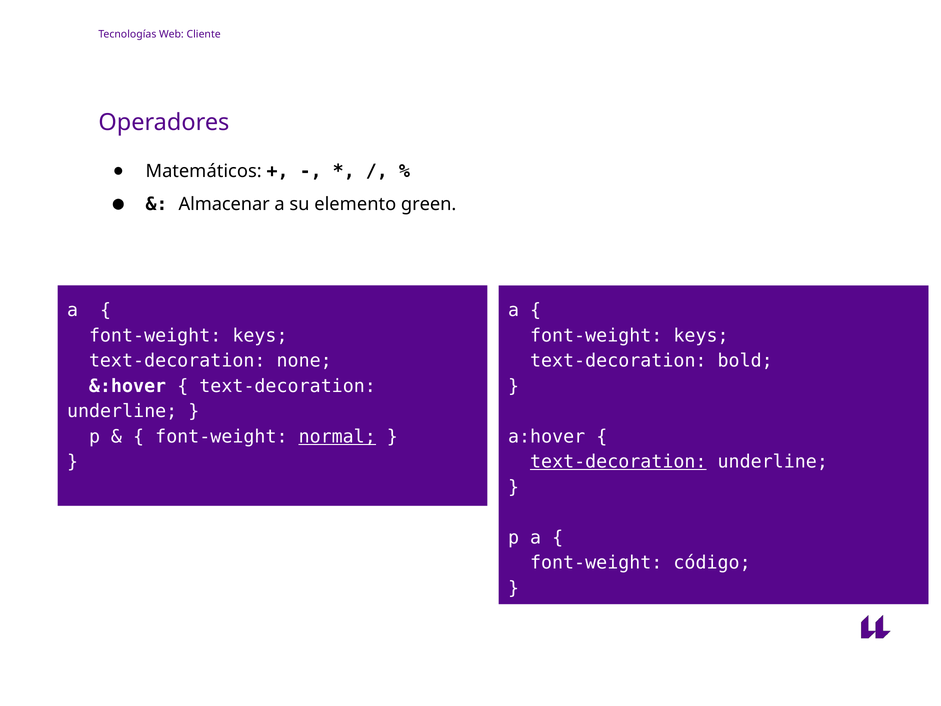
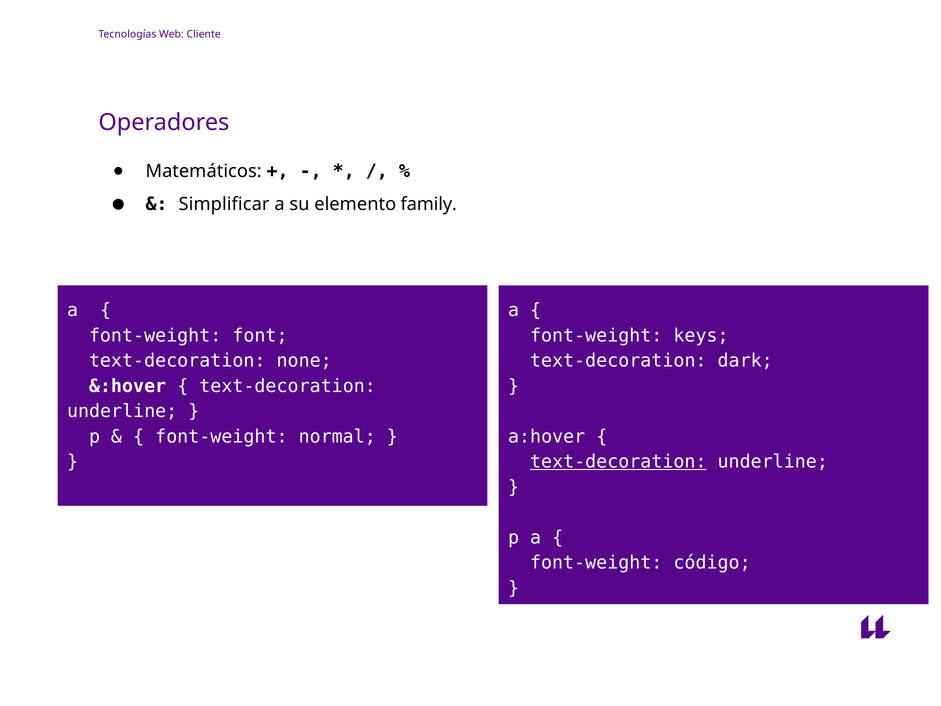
Almacenar: Almacenar -> Simplificar (224, 204)
green: green -> family (429, 204)
keys: keys -> font (260, 335)
bold: bold -> dark (745, 361)
normal underline: present -> none (337, 436)
